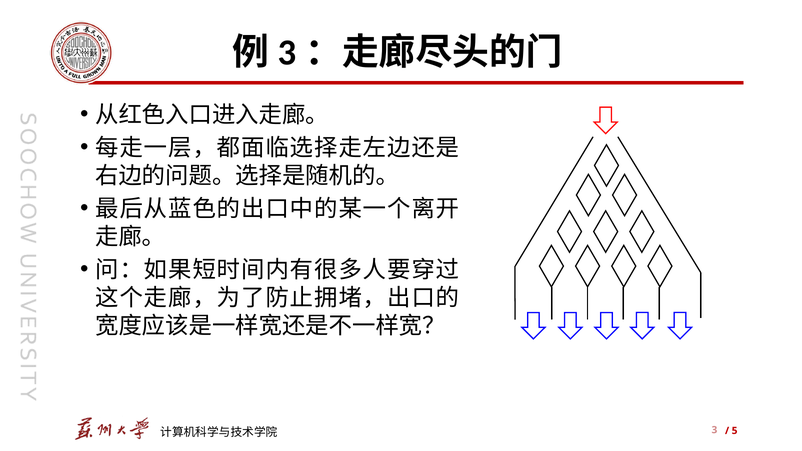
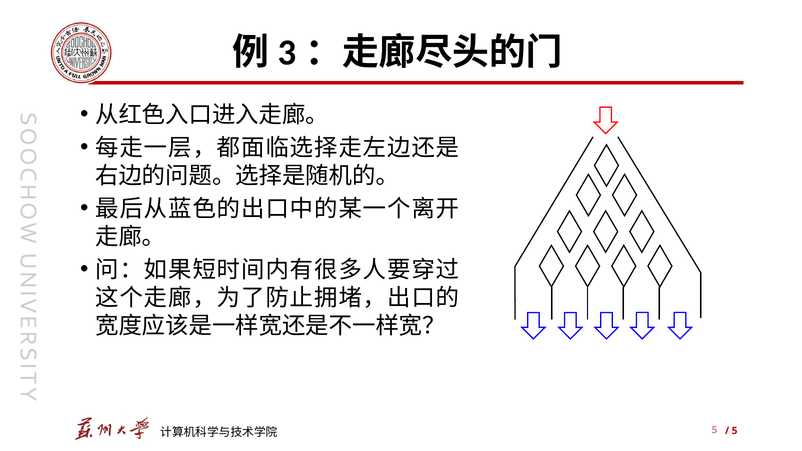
3: 3 -> 5 (714, 430)
